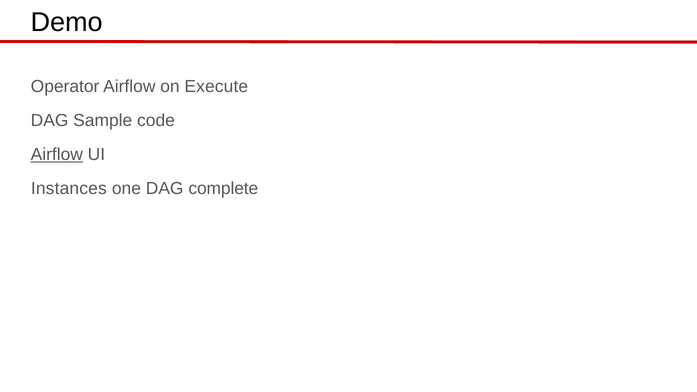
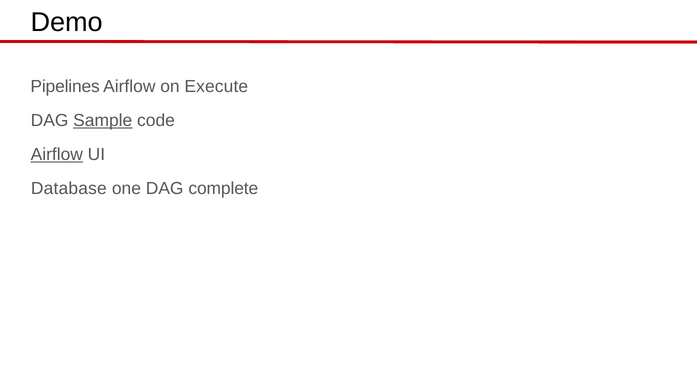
Operator: Operator -> Pipelines (65, 87)
Sample underline: none -> present (103, 121)
Instances: Instances -> Database (69, 189)
